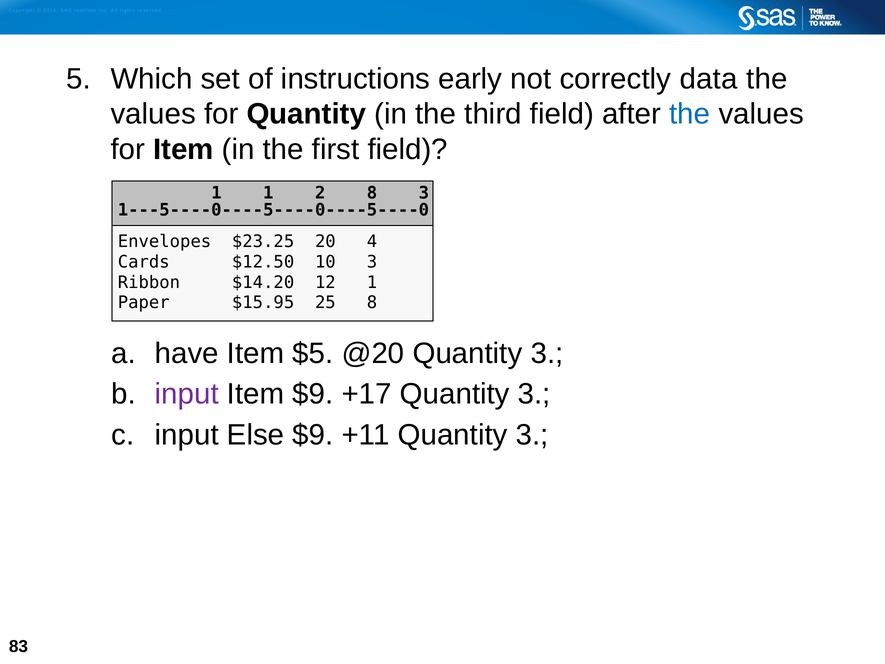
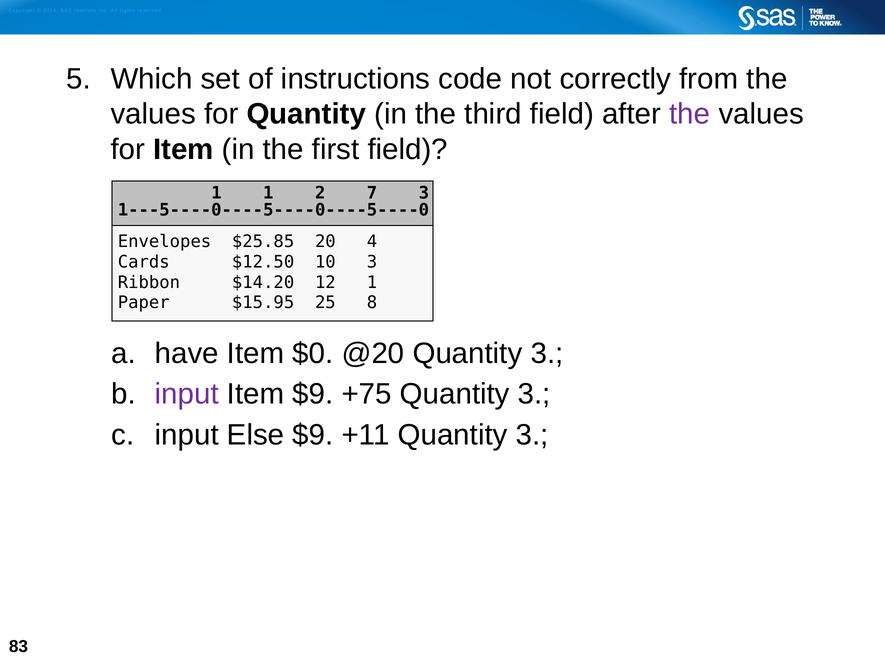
early: early -> code (470, 79)
data: data -> from (709, 79)
the colour: blue -> purple (690, 114)
2 8: 8 -> 7 (372, 193)
$23.25: $23.25 -> $25.85 (263, 242)
$5: $5 -> $0 (313, 353)
+17: +17 -> +75 (367, 394)
